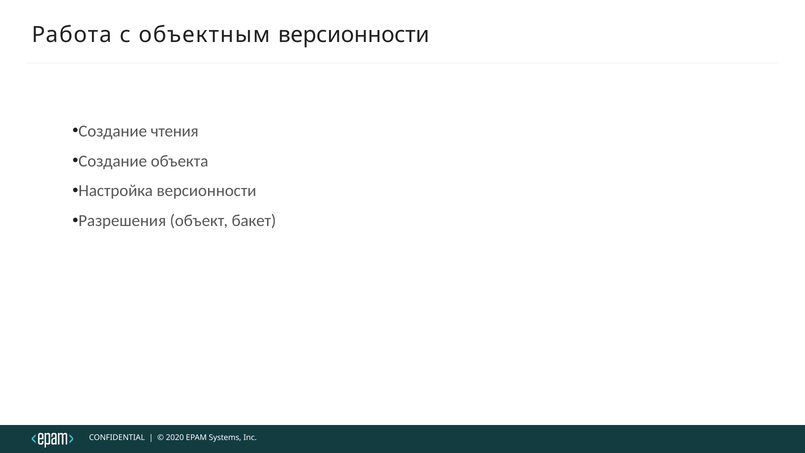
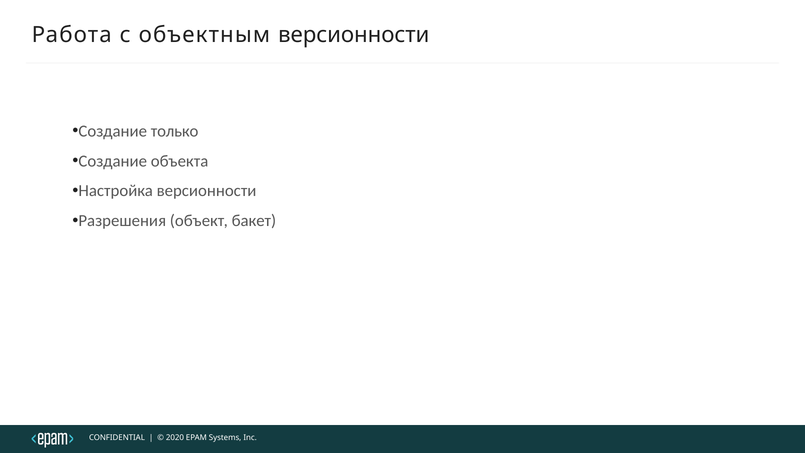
чтения: чтения -> только (175, 131)
